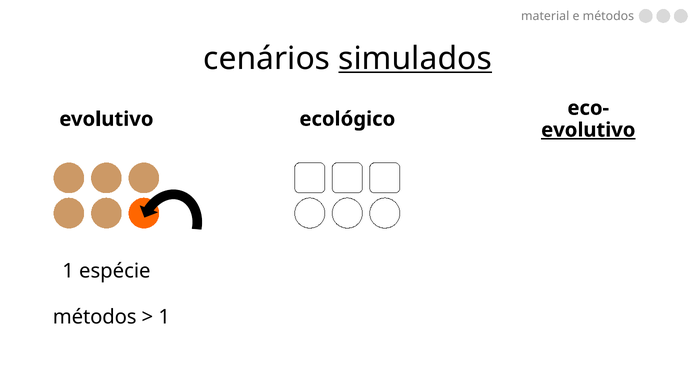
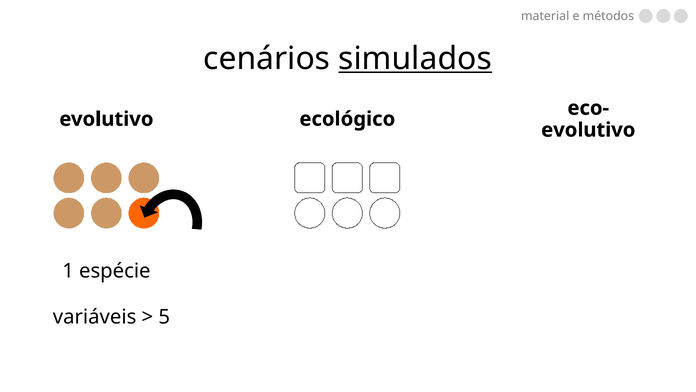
evolutivo underline: present -> none (588, 130)
métodos: métodos -> variáveis (95, 317)
1: 1 -> 5 (164, 317)
